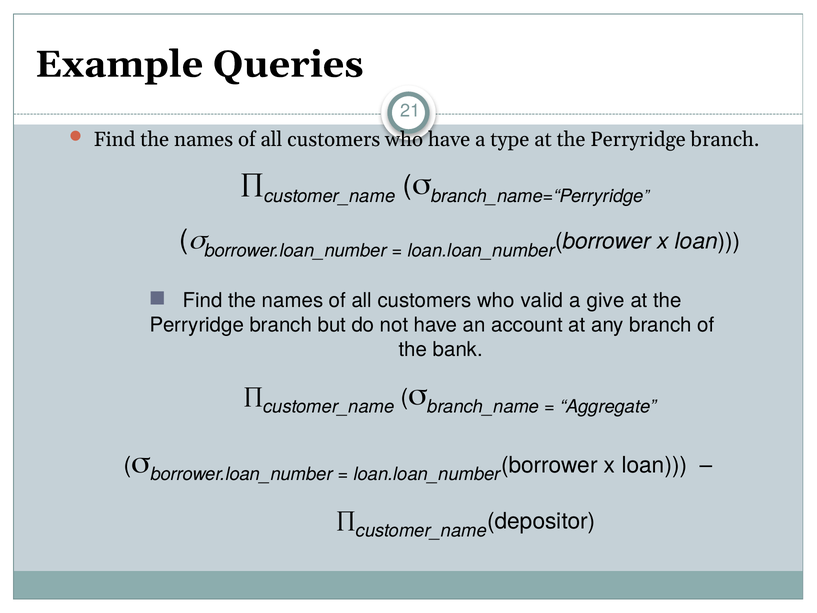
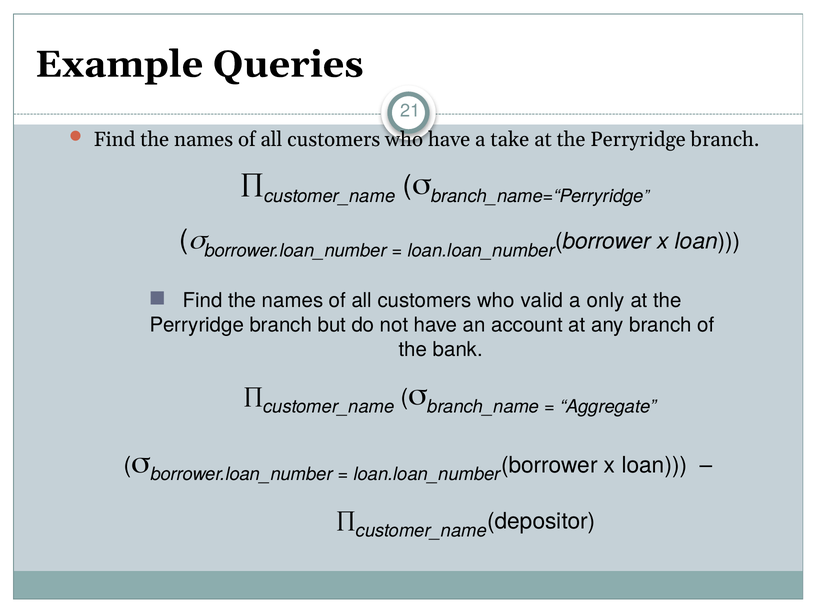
type: type -> take (510, 139)
give: give -> only (606, 300)
